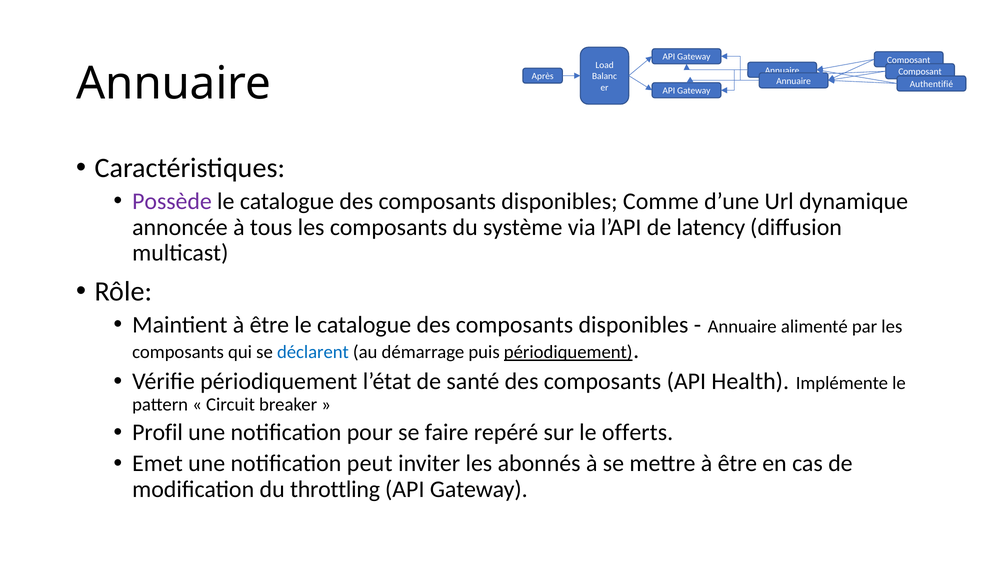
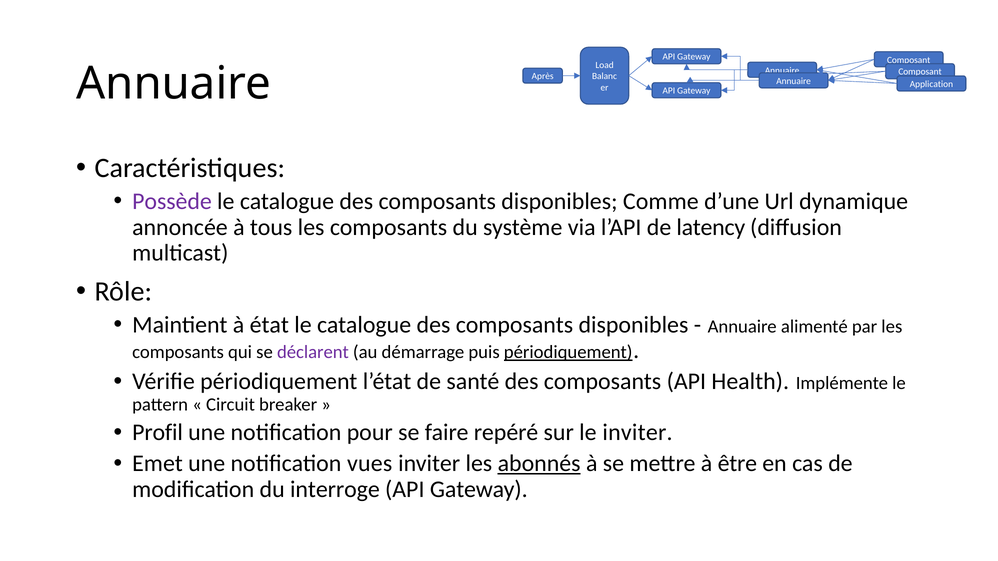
Authentifié: Authentifié -> Application (931, 84)
Maintient à être: être -> état (269, 325)
déclarent colour: blue -> purple (313, 352)
le offerts: offerts -> inviter (638, 433)
peut: peut -> vues (370, 464)
abonnés underline: none -> present (539, 464)
throttling: throttling -> interroge (335, 490)
